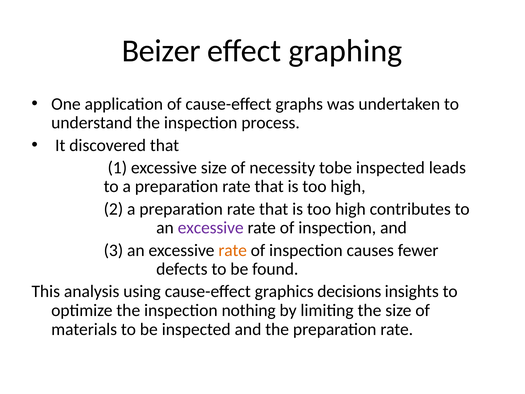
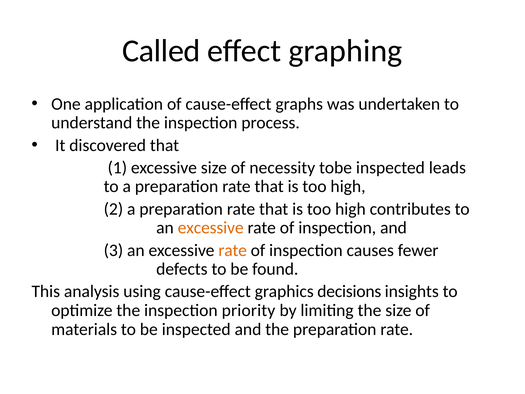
Beizer: Beizer -> Called (161, 51)
excessive colour: purple -> orange (211, 228)
nothing: nothing -> priority (248, 310)
